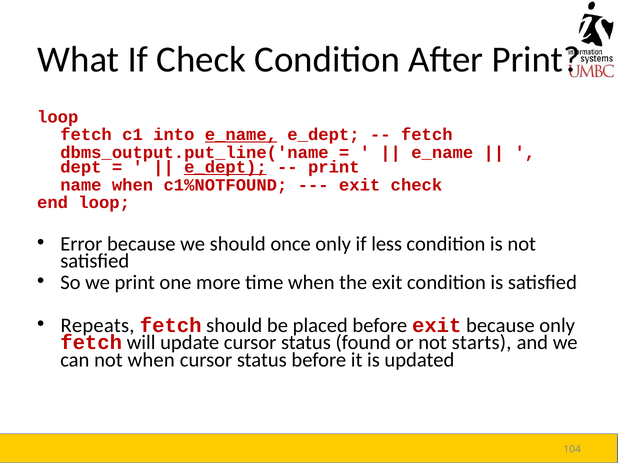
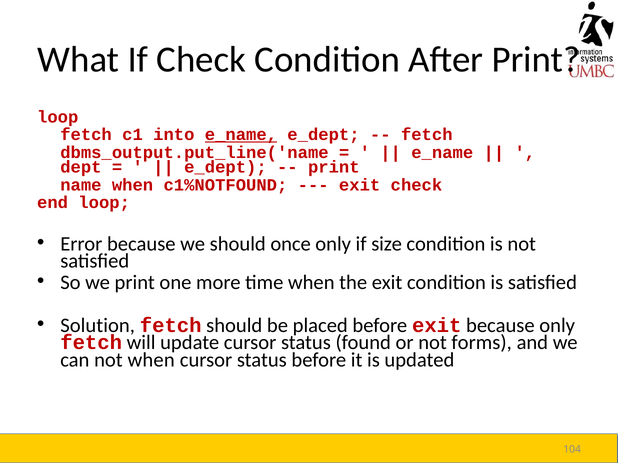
e_dept underline: present -> none (225, 167)
less: less -> size (387, 244)
Repeats: Repeats -> Solution (98, 326)
starts: starts -> forms (482, 343)
